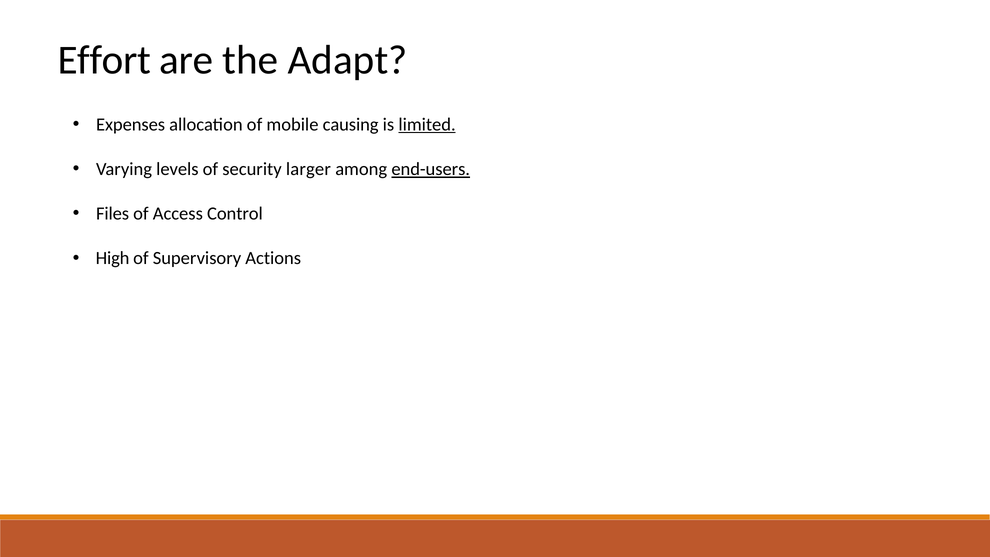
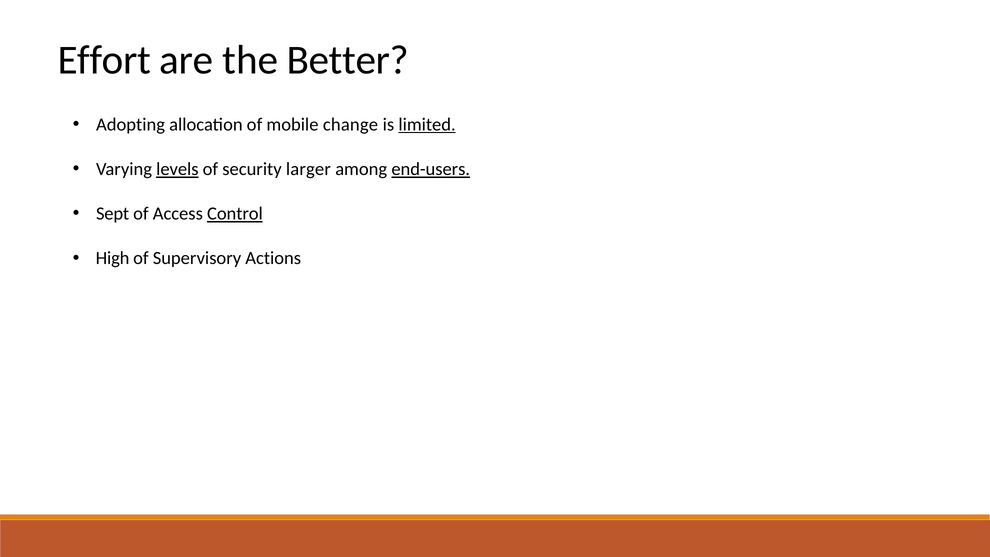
Adapt: Adapt -> Better (348, 60)
Expenses: Expenses -> Adopting (131, 125)
causing: causing -> change (350, 125)
levels underline: none -> present (177, 169)
Files: Files -> Sept (113, 214)
Control underline: none -> present (235, 214)
